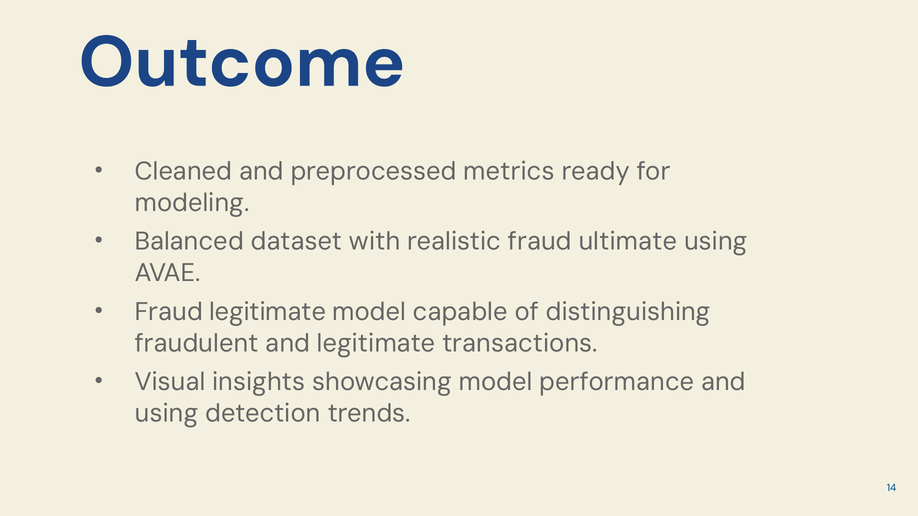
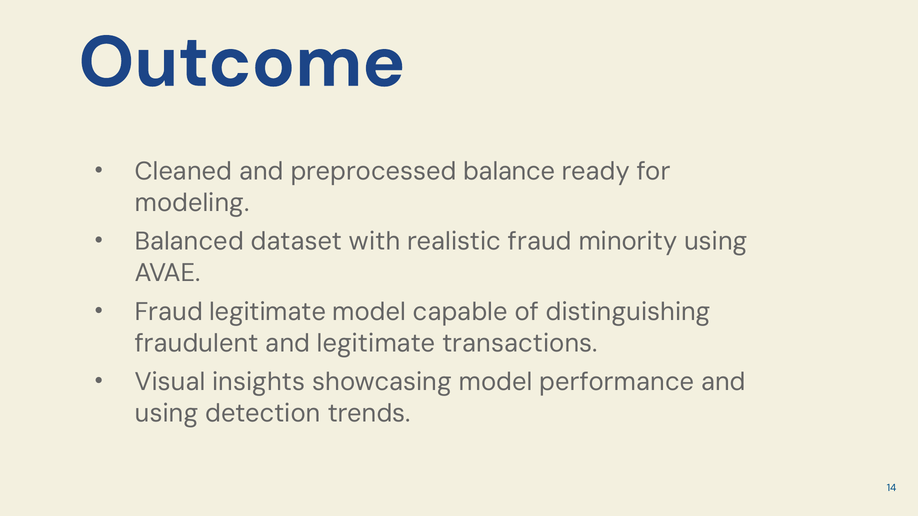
metrics: metrics -> balance (509, 171)
ultimate: ultimate -> minority (628, 242)
